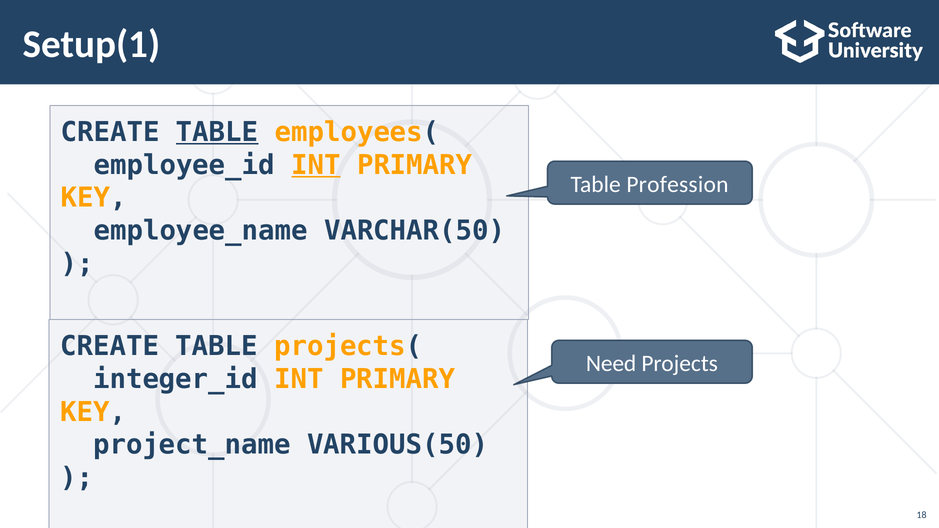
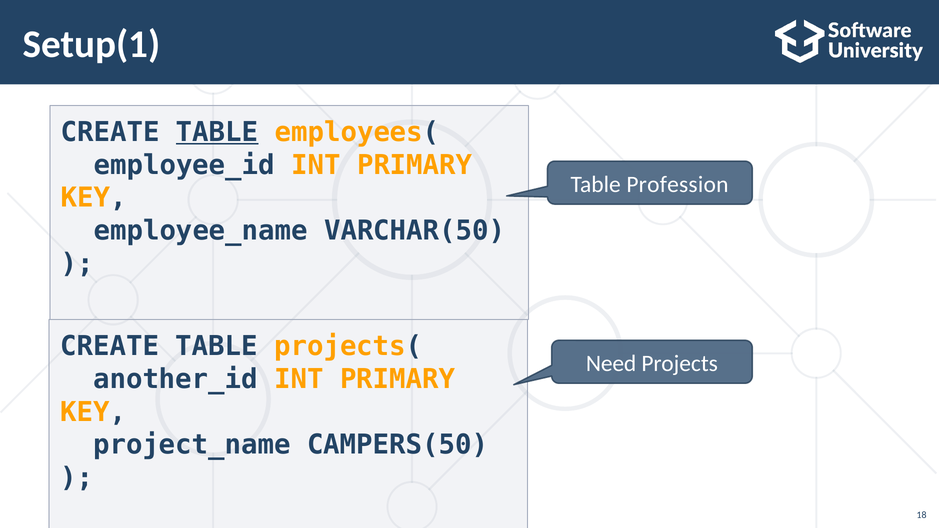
INT underline: present -> none (316, 165)
integer_id: integer_id -> another_id (175, 379)
VARIOUS(50: VARIOUS(50 -> CAMPERS(50 (398, 445)
